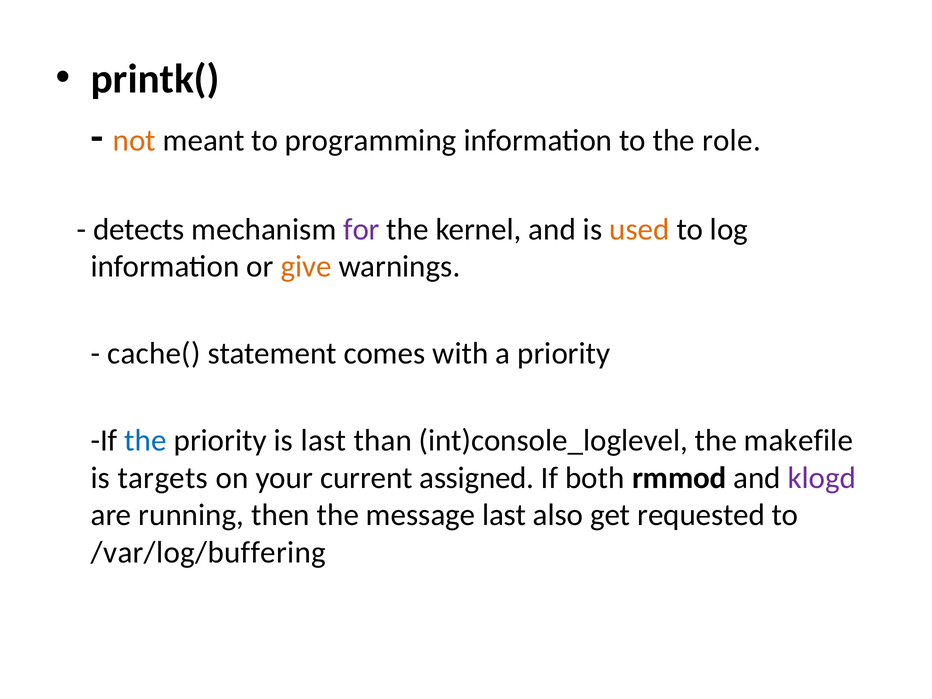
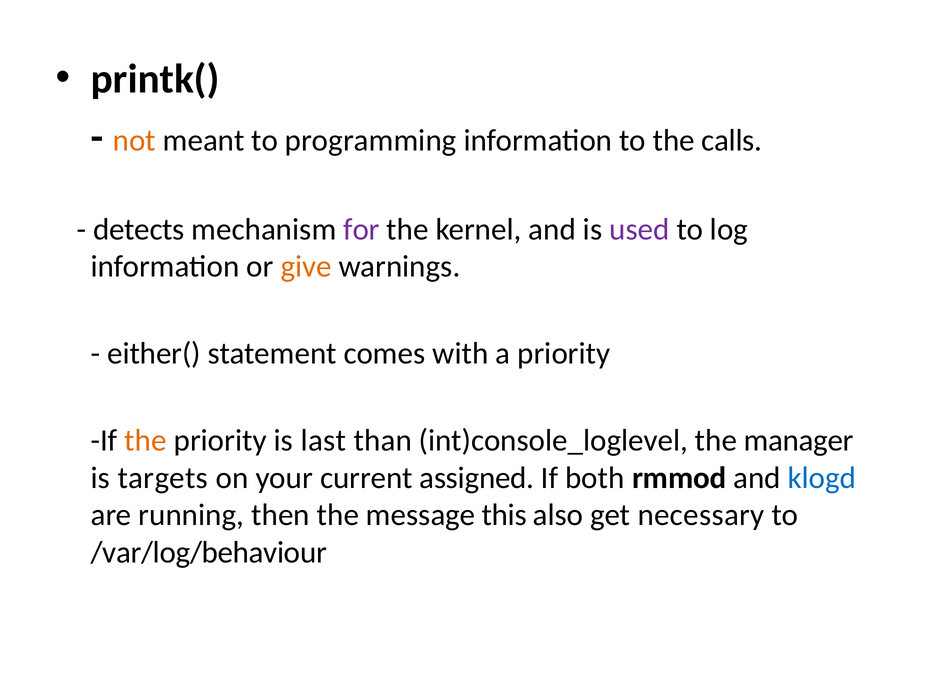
role: role -> calls (732, 140)
used colour: orange -> purple (639, 229)
cache(: cache( -> either( (154, 354)
the colour: blue -> orange (146, 441)
makefile: makefile -> manager (799, 441)
klogd colour: purple -> blue (822, 478)
message last: last -> this (504, 515)
requested: requested -> necessary (701, 515)
/var/log/buffering: /var/log/buffering -> /var/log/behaviour (209, 552)
